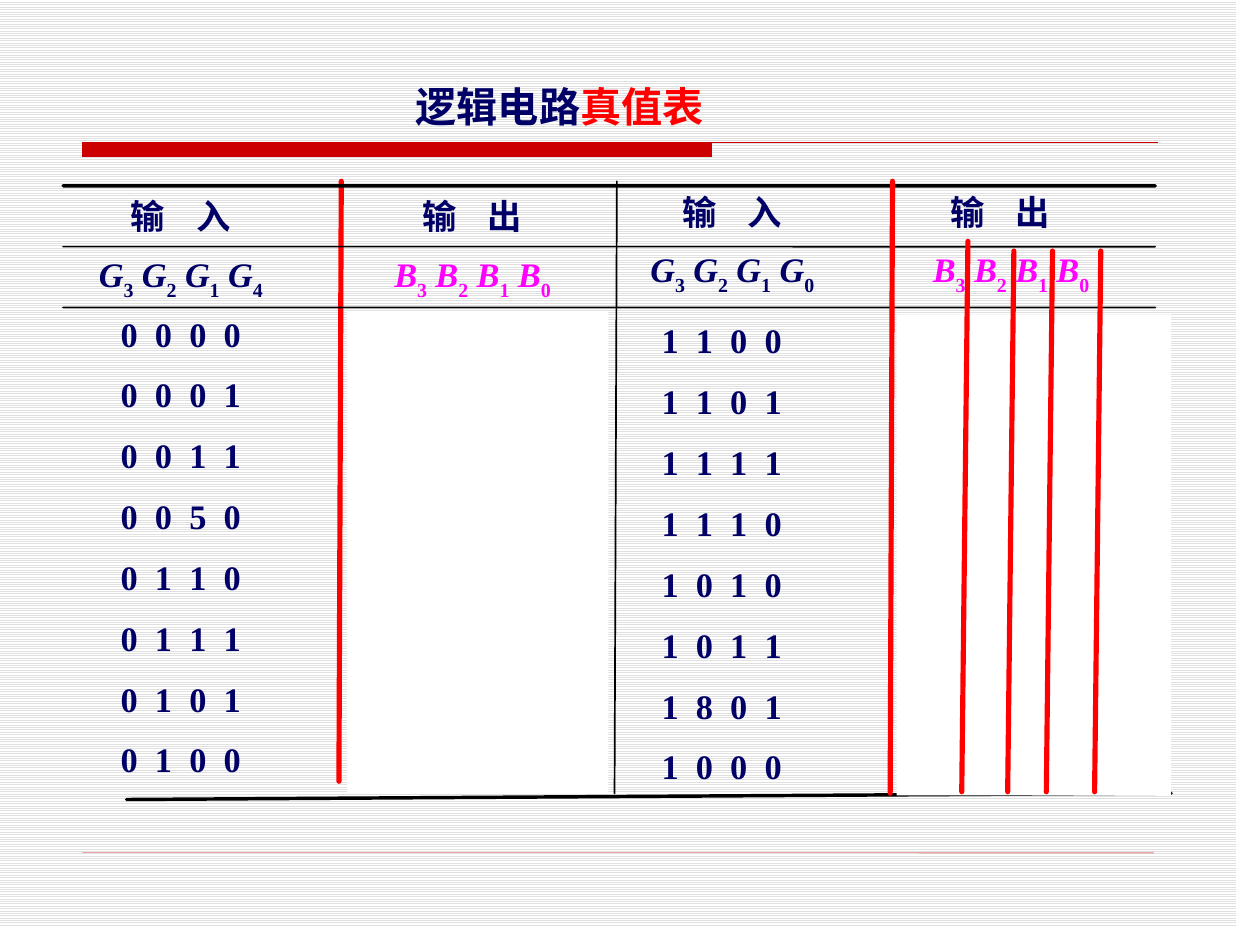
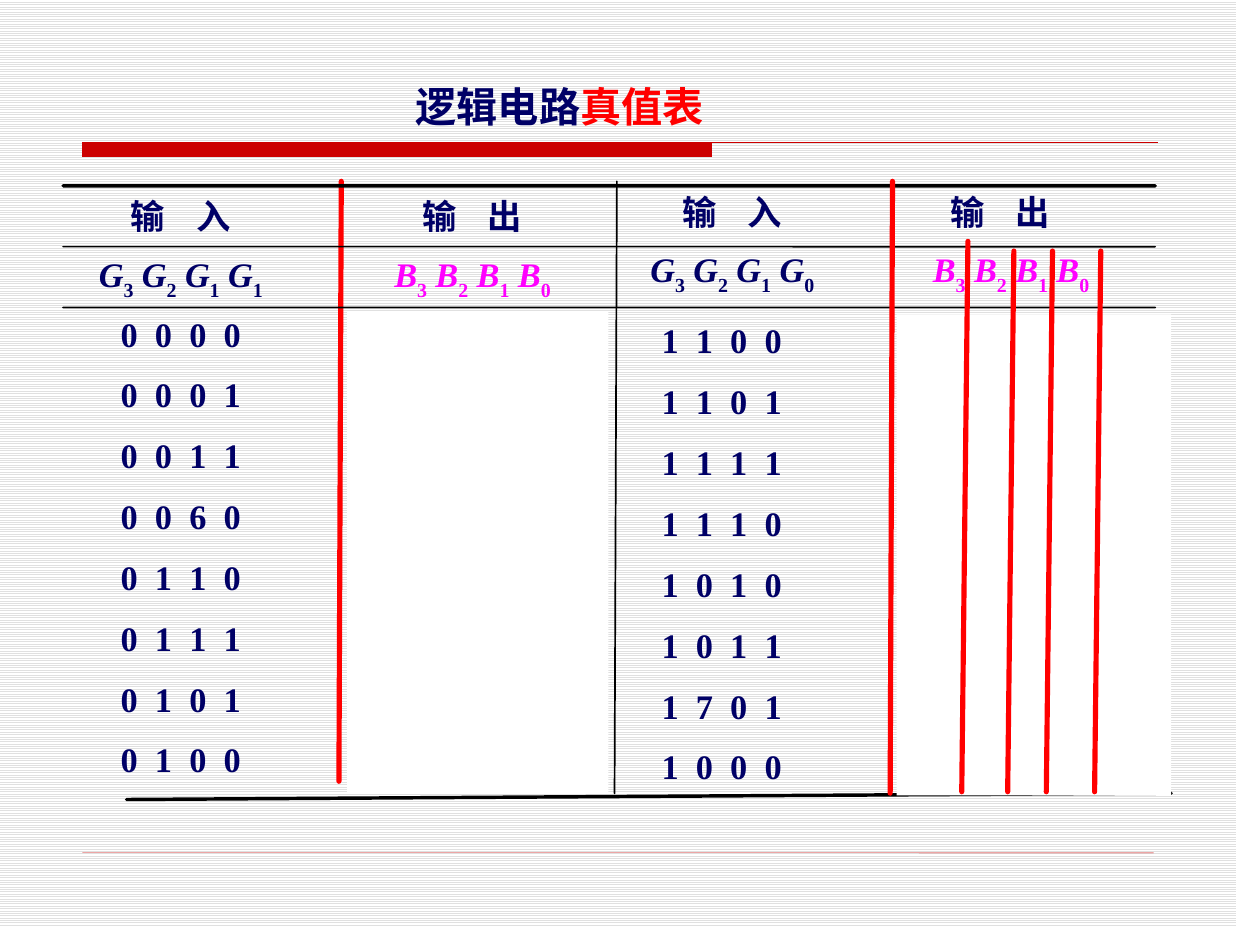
4: 4 -> 1 (258, 291)
5: 5 -> 6 (198, 518)
8: 8 -> 7 (705, 708)
